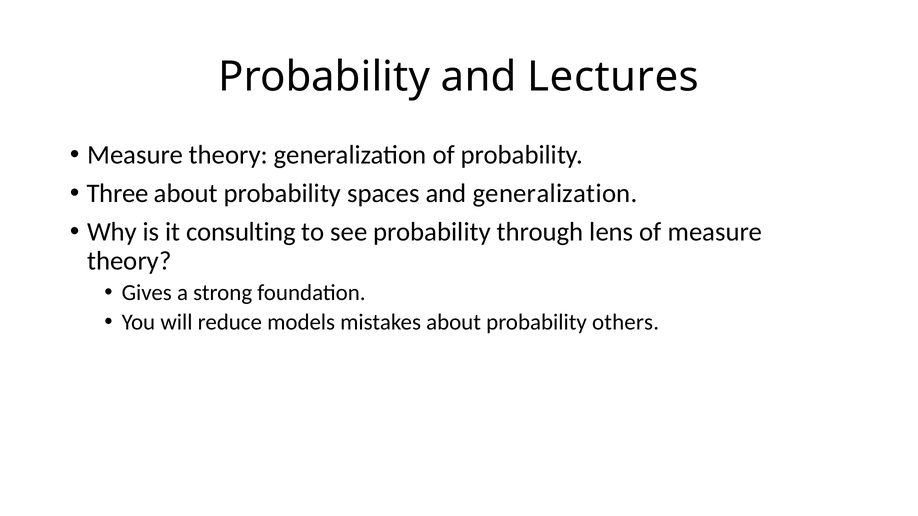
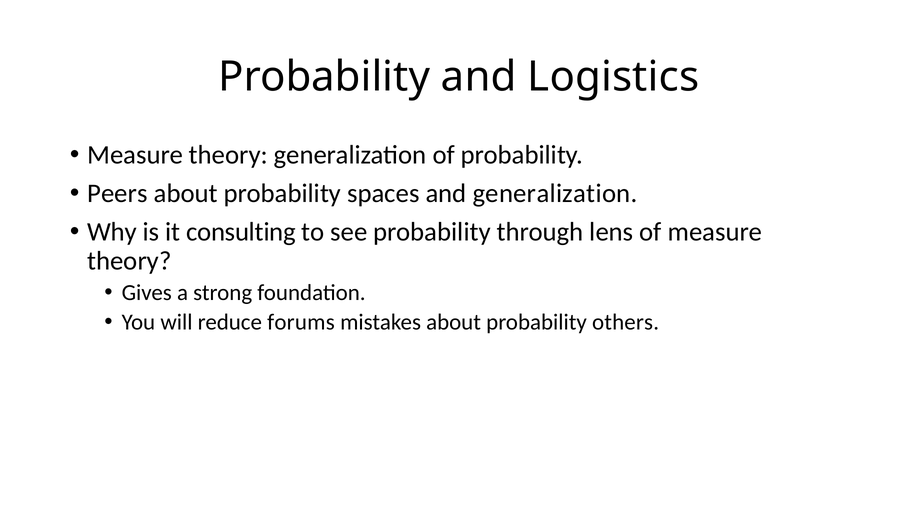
Lectures: Lectures -> Logistics (613, 77)
Three: Three -> Peers (117, 194)
models: models -> forums (301, 322)
